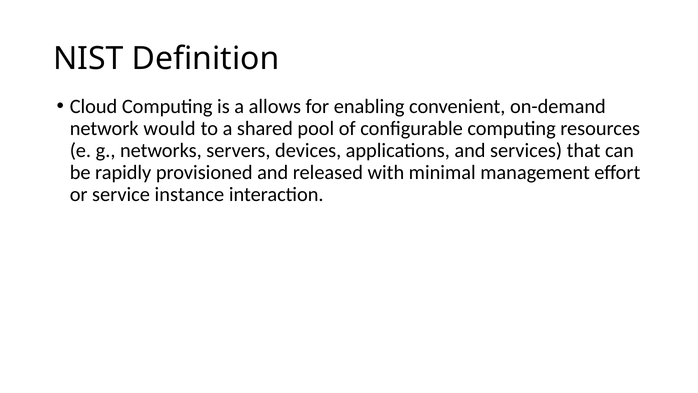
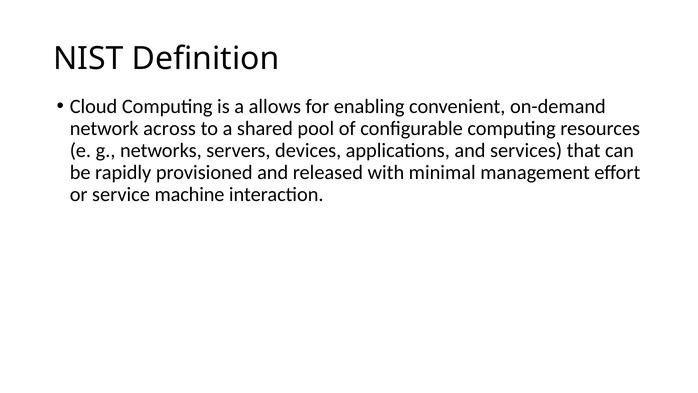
would: would -> across (170, 128)
instance: instance -> machine (190, 194)
